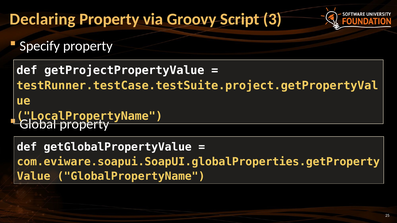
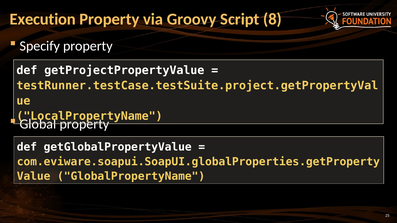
Declaring: Declaring -> Execution (43, 19)
3: 3 -> 8 (272, 19)
